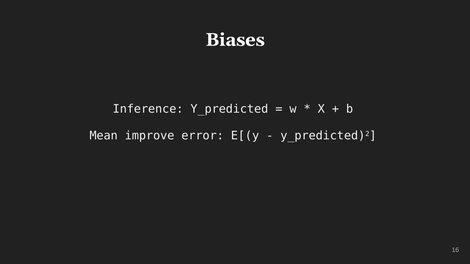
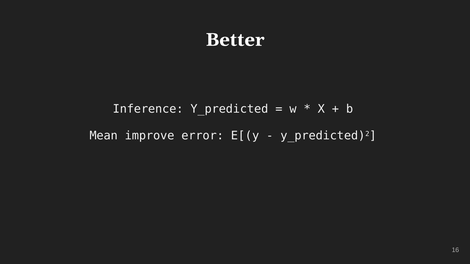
Biases: Biases -> Better (235, 40)
